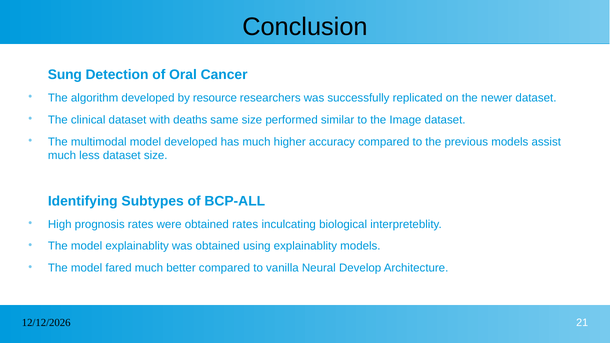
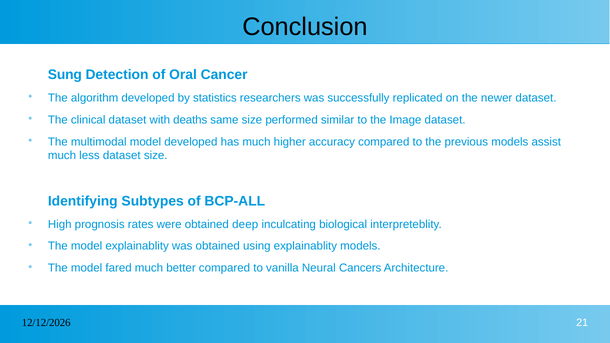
resource: resource -> statistics (215, 98)
obtained rates: rates -> deep (245, 224)
Develop: Develop -> Cancers (360, 268)
